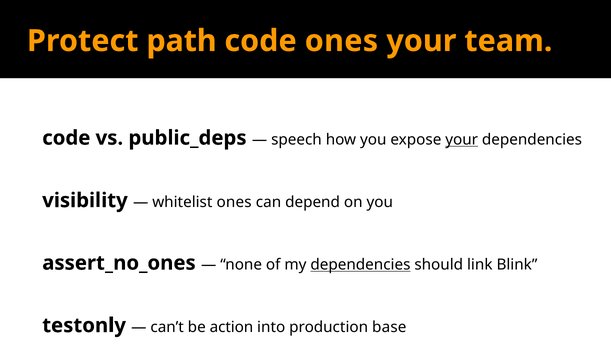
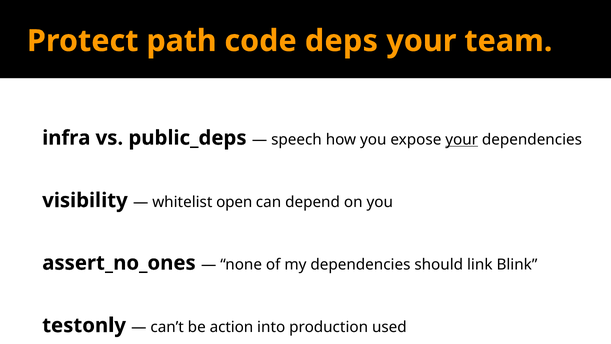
code ones: ones -> deps (341, 41)
code: code -> infra (66, 138)
whitelist ones: ones -> open (234, 202)
dependencies underline: present -> none (360, 264)
base: base -> used (389, 327)
